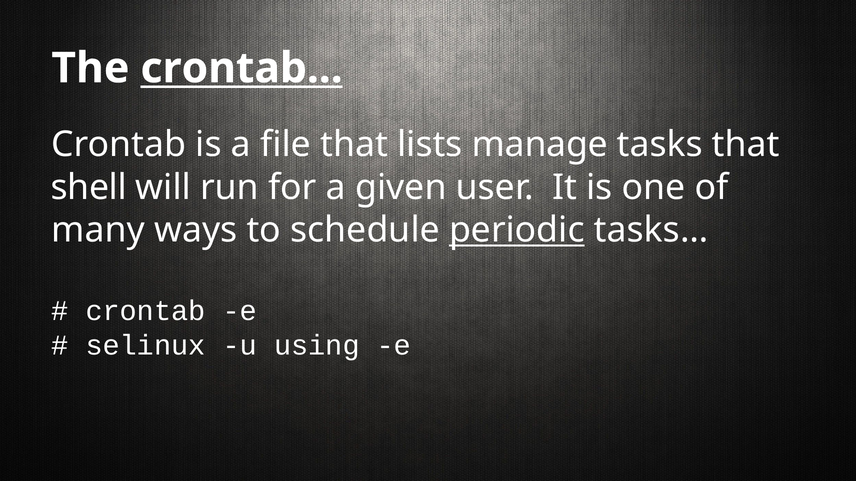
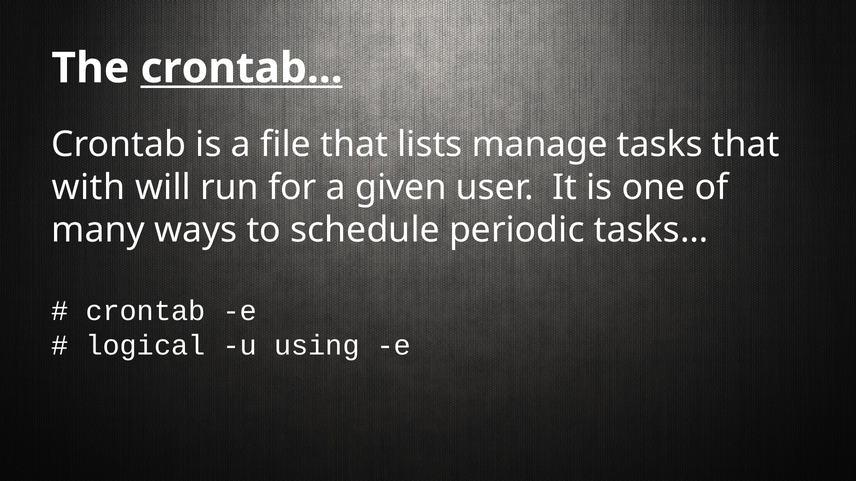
shell: shell -> with (89, 188)
periodic underline: present -> none (517, 230)
selinux: selinux -> logical (146, 345)
